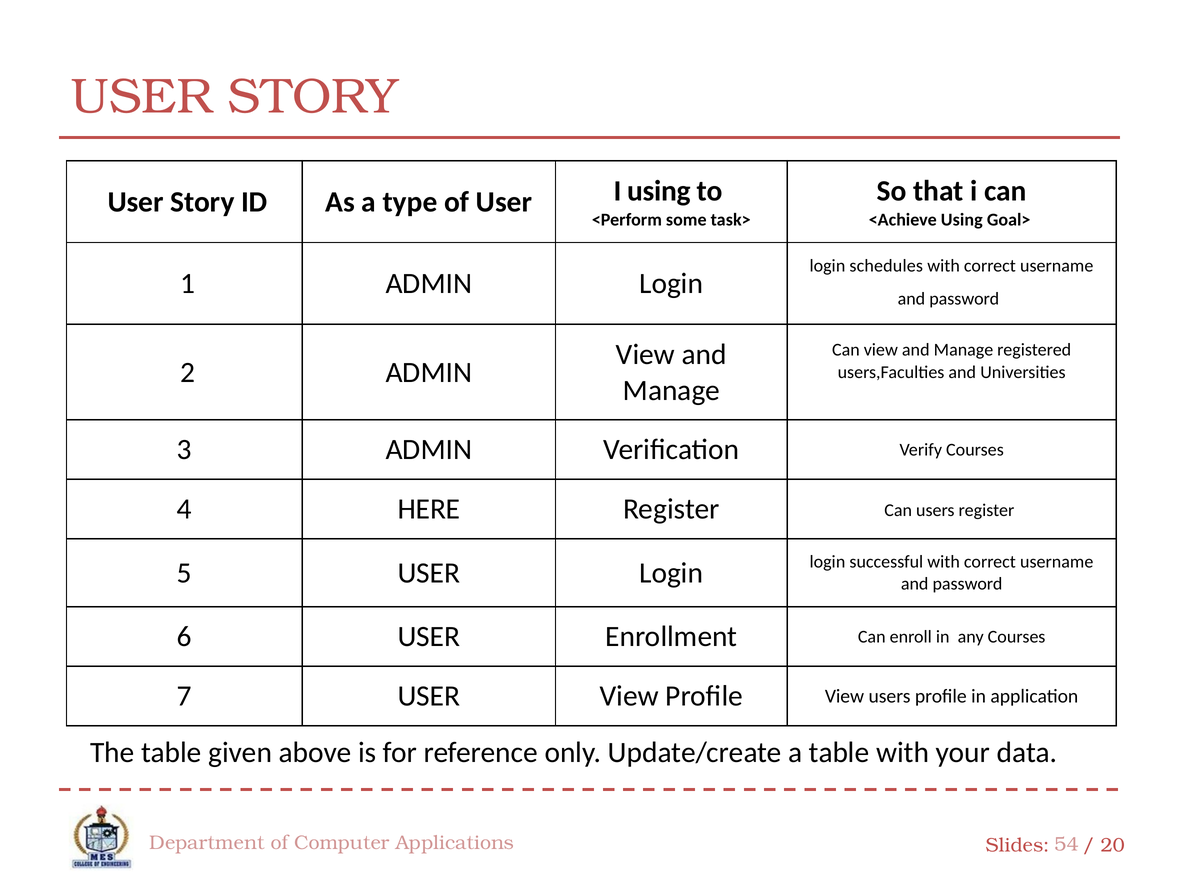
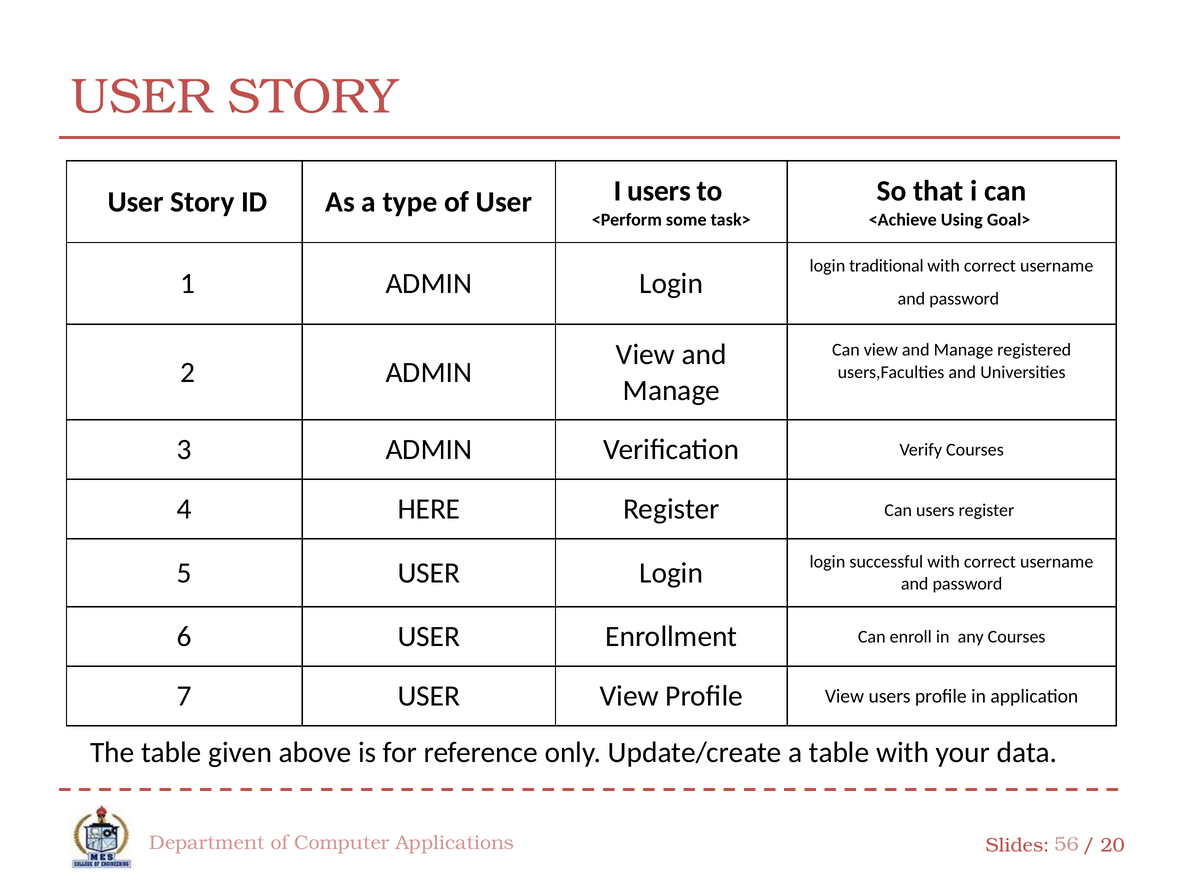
I using: using -> users (659, 191)
schedules: schedules -> traditional (886, 266)
54: 54 -> 56 (1067, 845)
